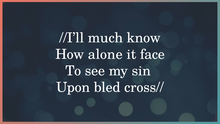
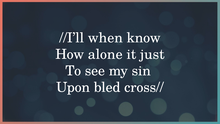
much: much -> when (105, 38)
face: face -> just (152, 54)
